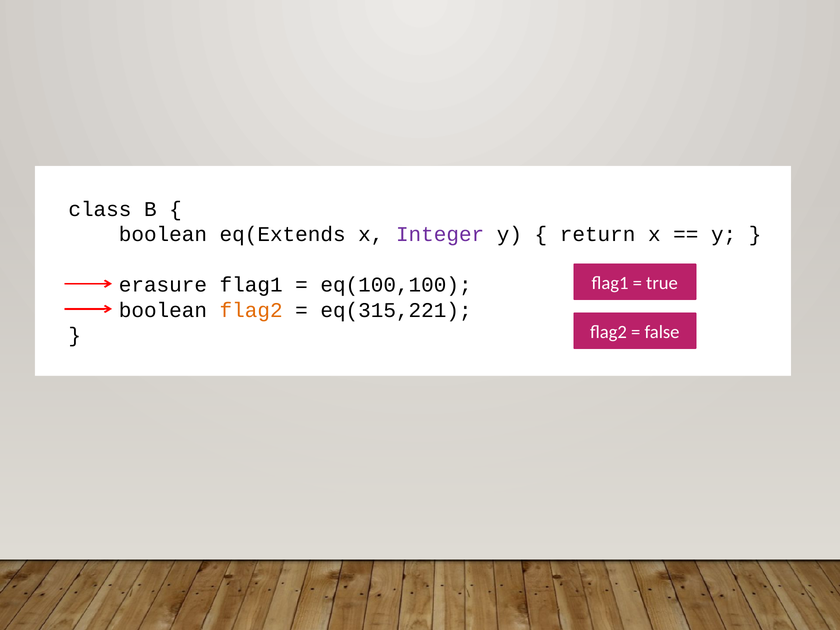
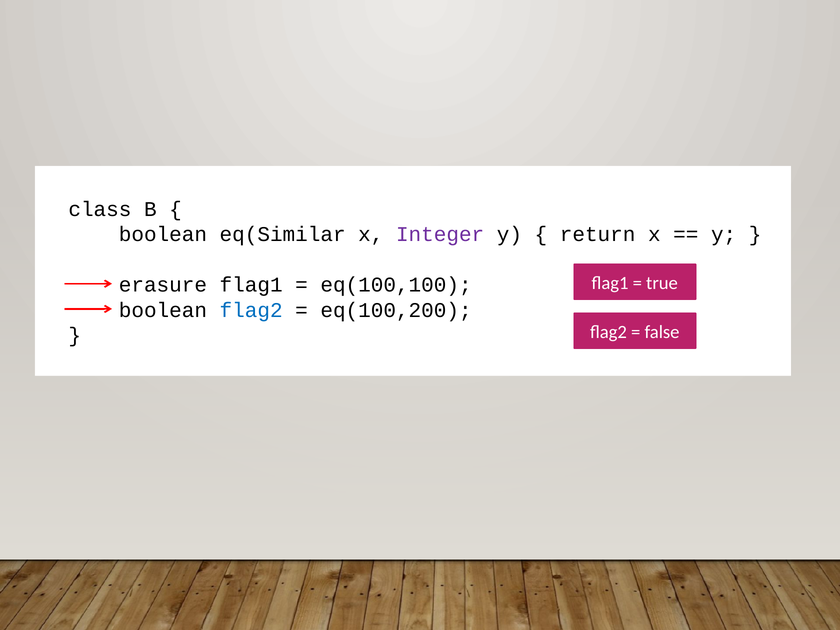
eq(Extends: eq(Extends -> eq(Similar (283, 235)
flag2 colour: orange -> blue (251, 310)
eq(315,221: eq(315,221 -> eq(100,200 (396, 310)
